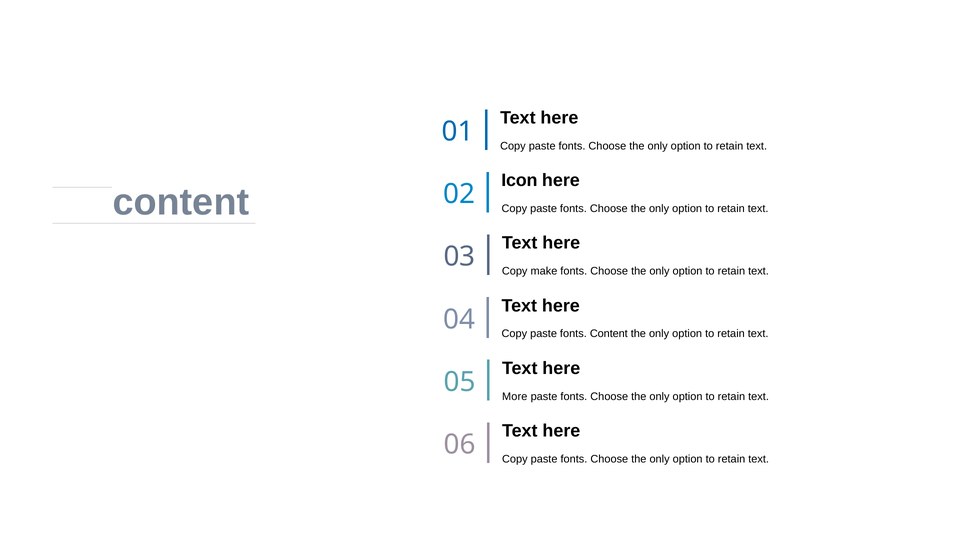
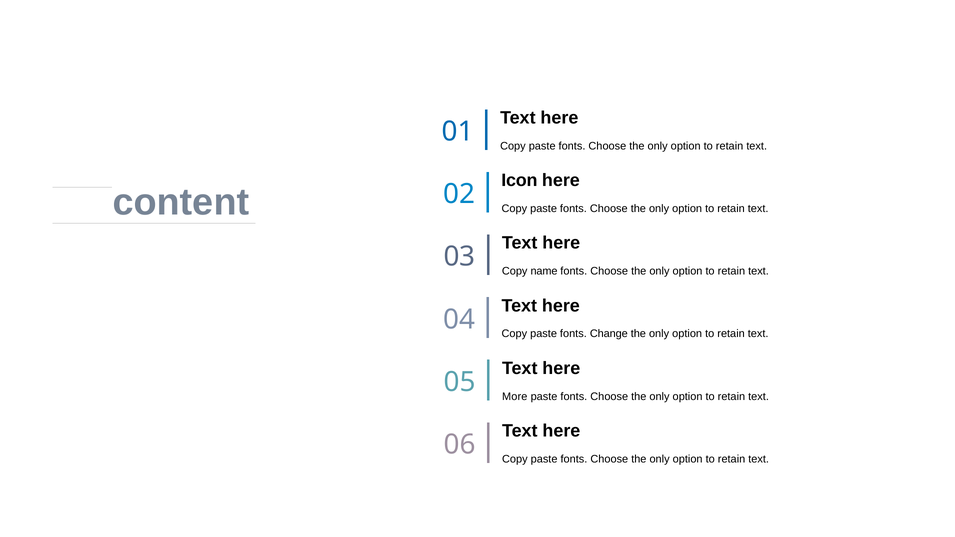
make: make -> name (544, 271)
fonts Content: Content -> Change (609, 334)
